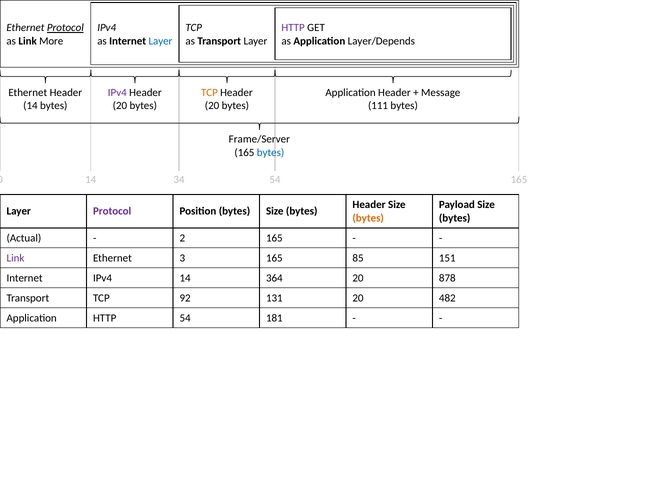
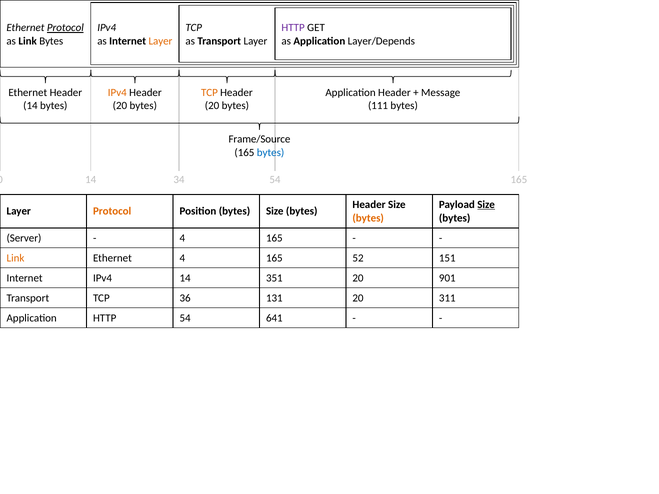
Link More: More -> Bytes (51, 41)
Layer colour: blue -> orange (160, 41)
IPv4 colour: purple -> orange (117, 93)
Frame/Server: Frame/Server -> Frame/Source (259, 139)
Size underline: none -> present (486, 205)
Protocol colour: purple -> orange (112, 211)
Actual: Actual -> Server (24, 238)
2: 2 -> 4 (182, 238)
Link colour: purple -> orange (15, 258)
Ethernet 3: 3 -> 4 (182, 258)
85: 85 -> 52 (358, 258)
364: 364 -> 351 (274, 278)
878: 878 -> 901 (447, 278)
92: 92 -> 36 (185, 298)
482: 482 -> 311 (447, 298)
181: 181 -> 641 (274, 318)
